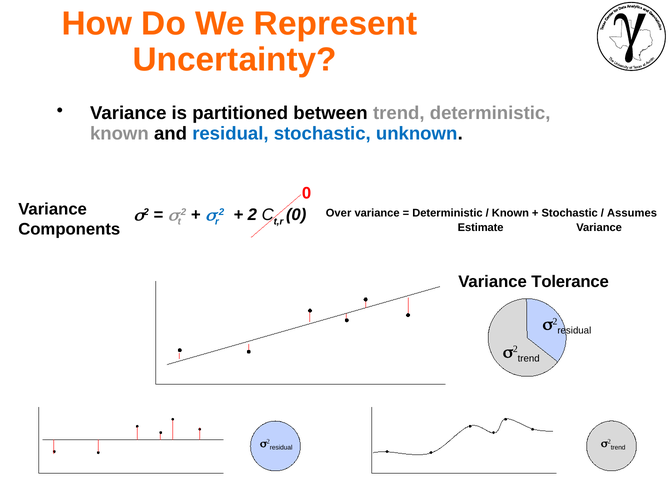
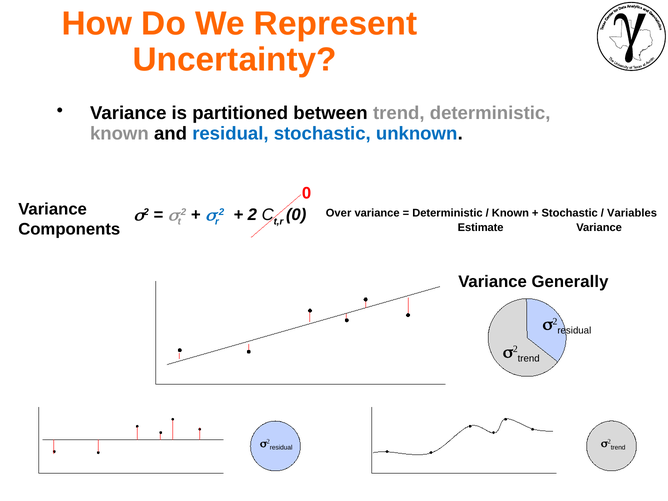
Assumes: Assumes -> Variables (632, 213)
Tolerance: Tolerance -> Generally (570, 282)
